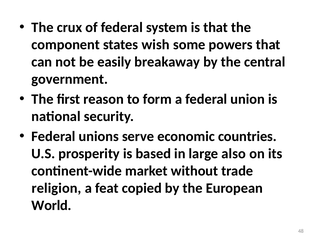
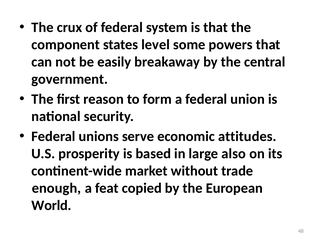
wish: wish -> level (156, 45)
countries: countries -> attitudes (247, 137)
religion: religion -> enough (56, 188)
